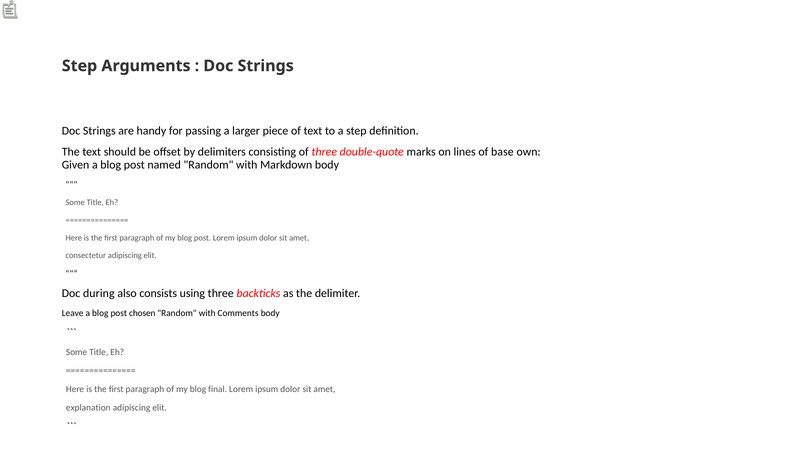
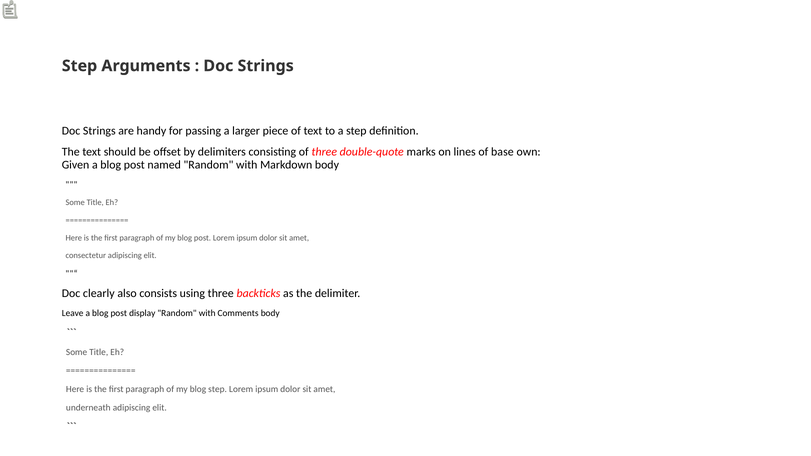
during: during -> clearly (99, 293)
chosen: chosen -> display (142, 313)
blog final: final -> step (218, 389)
explanation: explanation -> underneath (88, 408)
